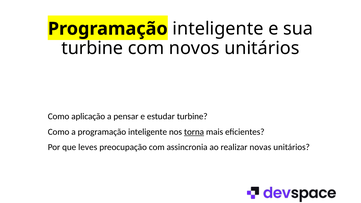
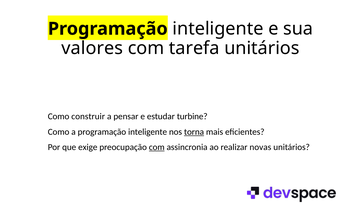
turbine: turbine -> valores (92, 48)
novos: novos -> tarefa (194, 48)
aplicação: aplicação -> construir (88, 117)
leves: leves -> exige (88, 147)
com underline: none -> present (157, 147)
